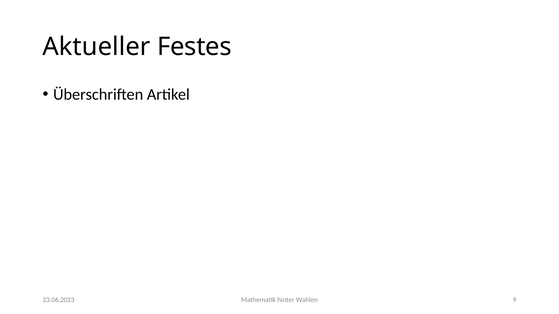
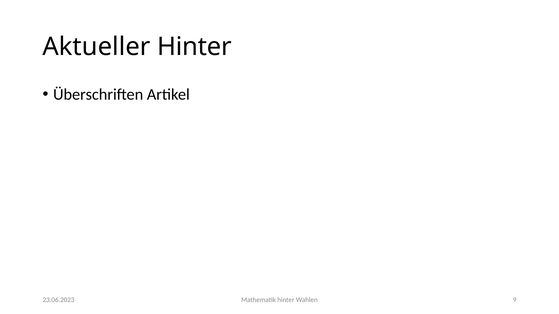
Aktueller Festes: Festes -> Hinter (194, 47)
